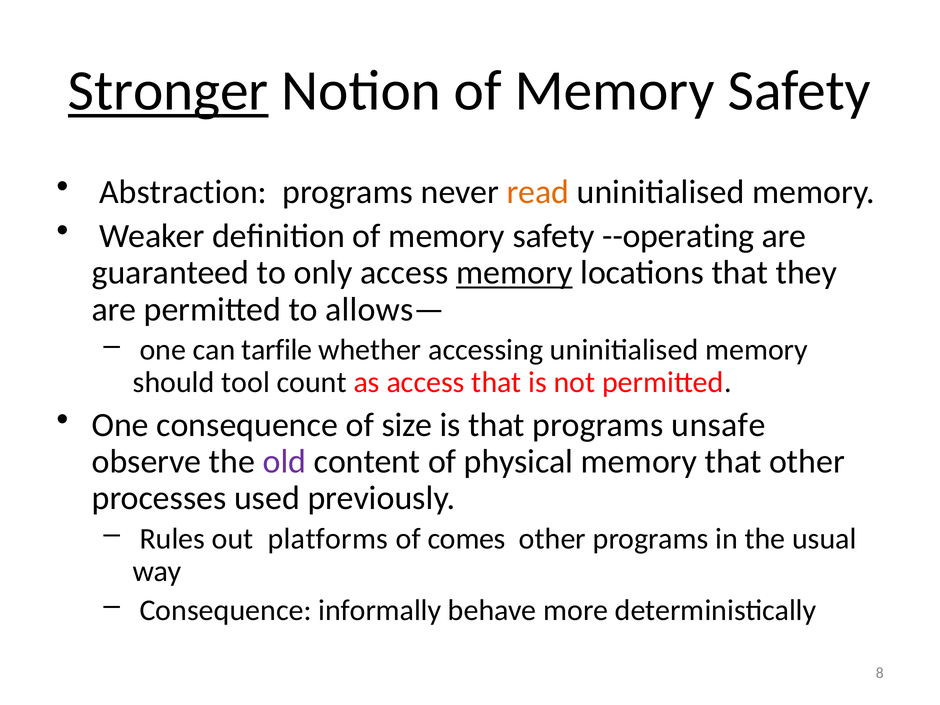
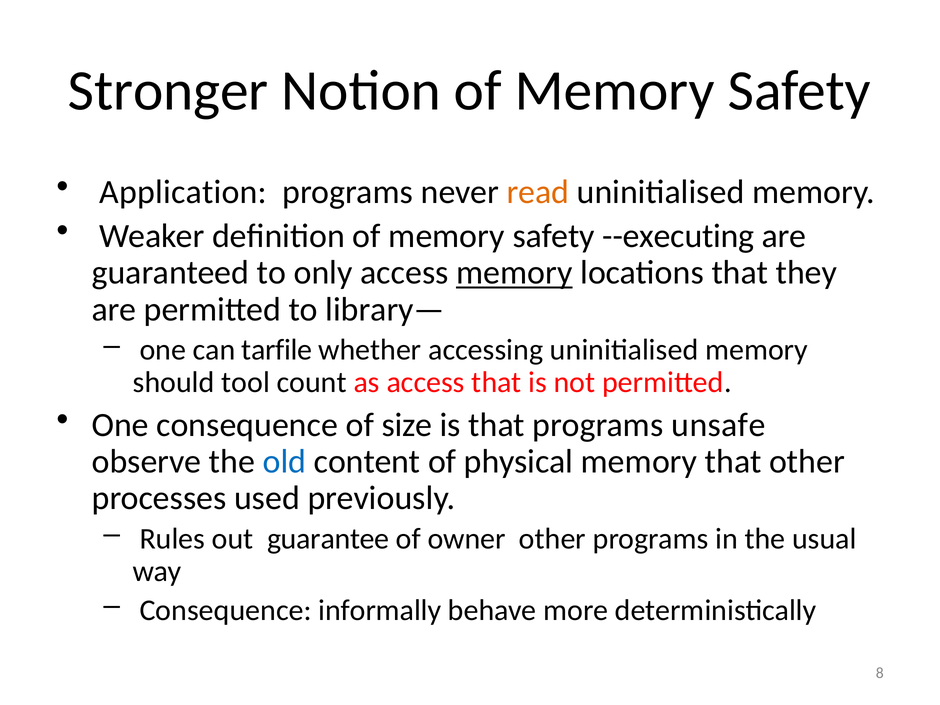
Stronger underline: present -> none (168, 91)
Abstraction: Abstraction -> Application (183, 192)
--operating: --operating -> --executing (678, 236)
allows—: allows— -> library— (385, 309)
old colour: purple -> blue (285, 462)
platforms: platforms -> guarantee (328, 539)
comes: comes -> owner (467, 539)
